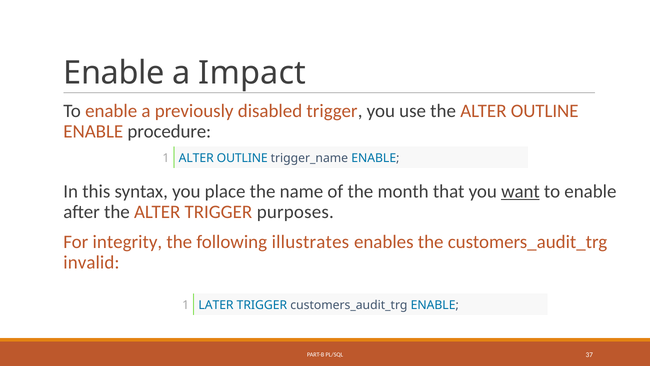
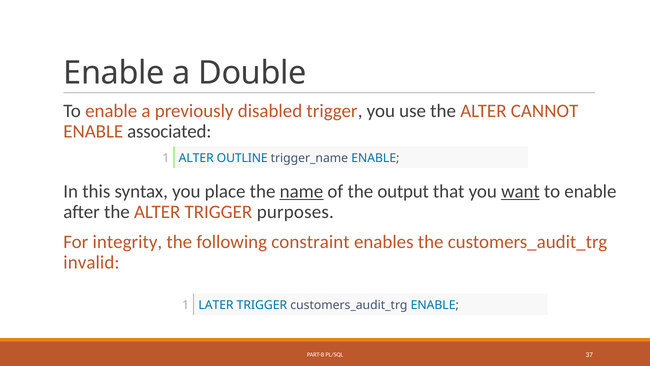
Impact: Impact -> Double (252, 73)
the ALTER OUTLINE: OUTLINE -> CANNOT (545, 111)
procedure: procedure -> associated (169, 131)
name underline: none -> present (301, 191)
month: month -> output (403, 191)
illustrates: illustrates -> constraint (310, 242)
